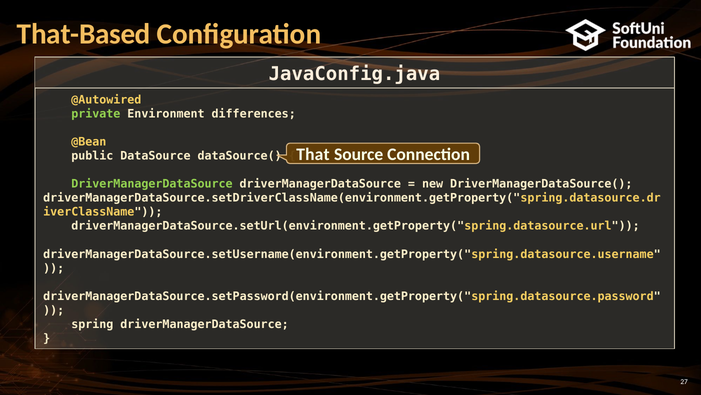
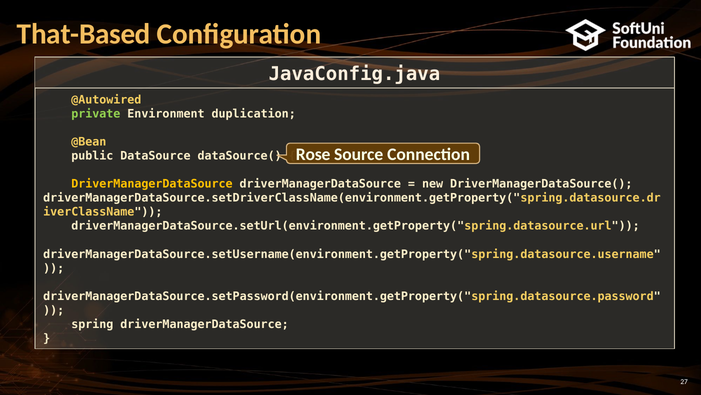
differences: differences -> duplication (254, 114)
That: That -> Rose (313, 154)
DriverManagerDataSource colour: light green -> yellow (152, 184)
